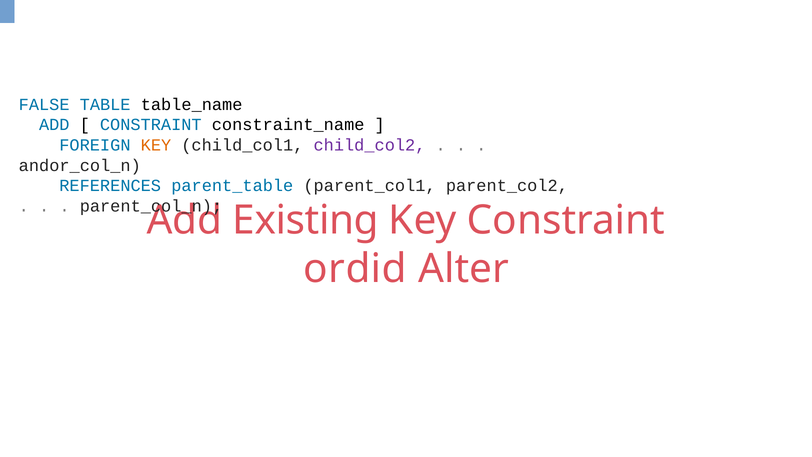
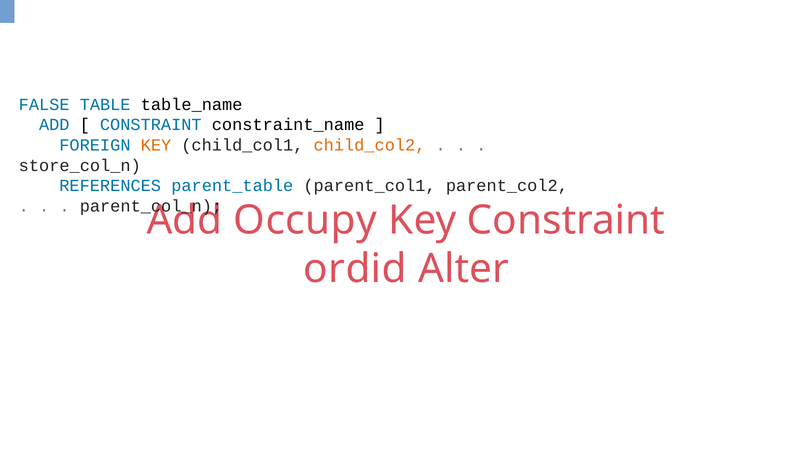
child_col2 colour: purple -> orange (369, 145)
andor_col_n: andor_col_n -> store_col_n (80, 165)
Existing: Existing -> Occupy (305, 220)
